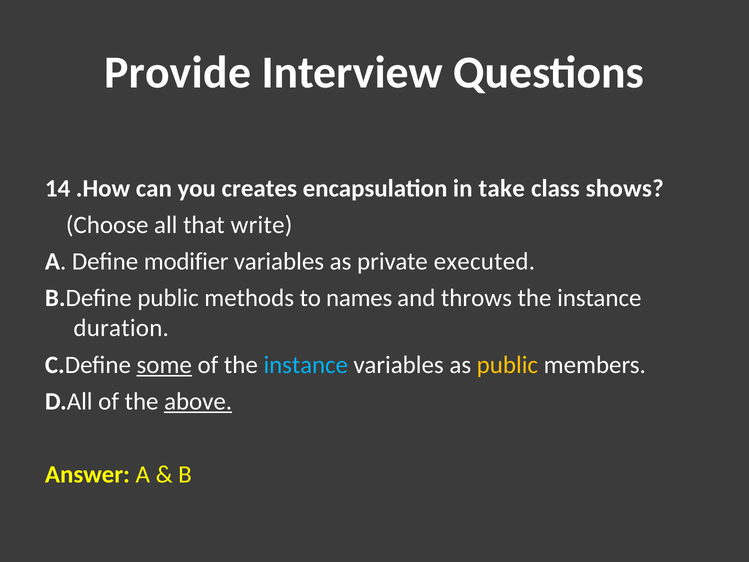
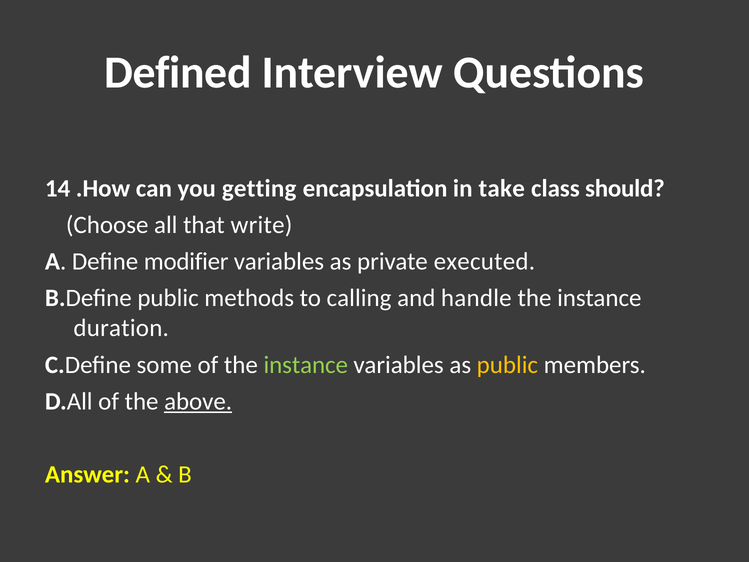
Provide: Provide -> Defined (178, 73)
creates: creates -> getting (259, 188)
shows: shows -> should (625, 188)
names: names -> calling (359, 298)
throws: throws -> handle (476, 298)
some underline: present -> none (164, 365)
instance colour: light blue -> light green (306, 365)
